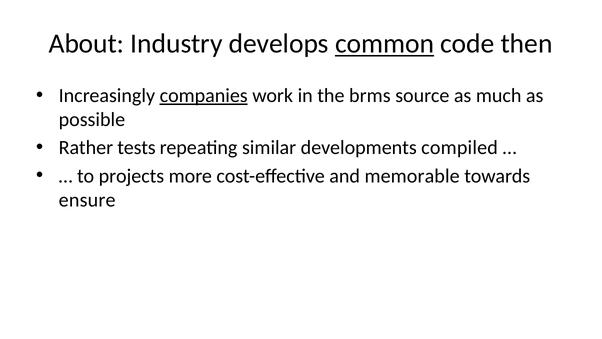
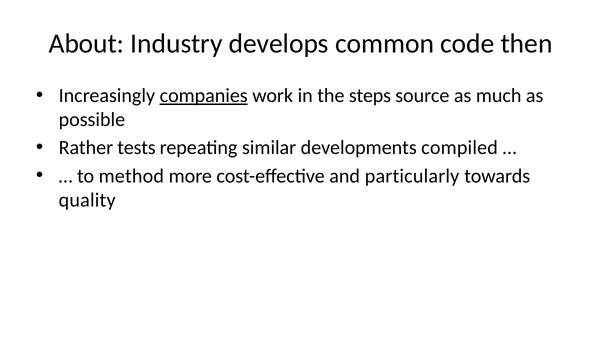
common underline: present -> none (385, 44)
brms: brms -> steps (370, 95)
projects: projects -> method (131, 176)
memorable: memorable -> particularly (412, 176)
ensure: ensure -> quality (87, 200)
